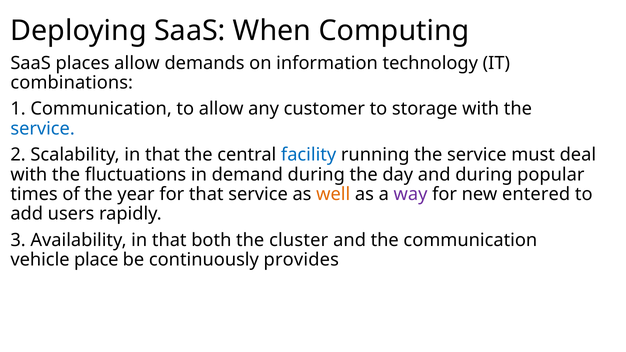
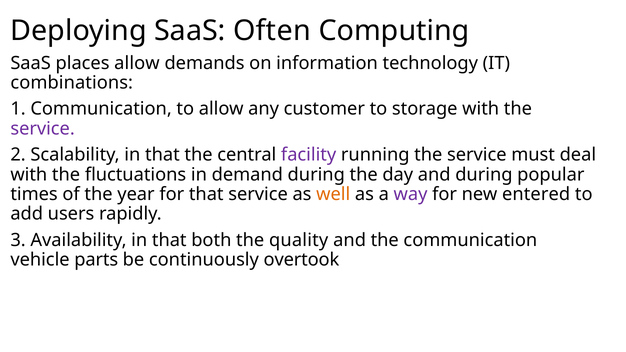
When: When -> Often (272, 31)
service colour: blue -> purple (43, 129)
facility colour: blue -> purple (309, 155)
cluster: cluster -> quality (299, 240)
place: place -> parts (96, 260)
provides: provides -> overtook (301, 260)
